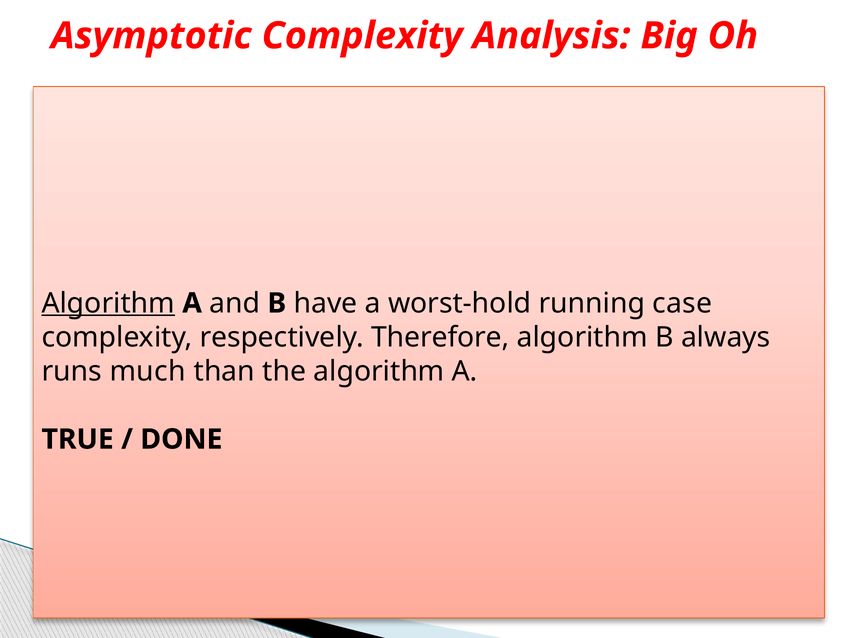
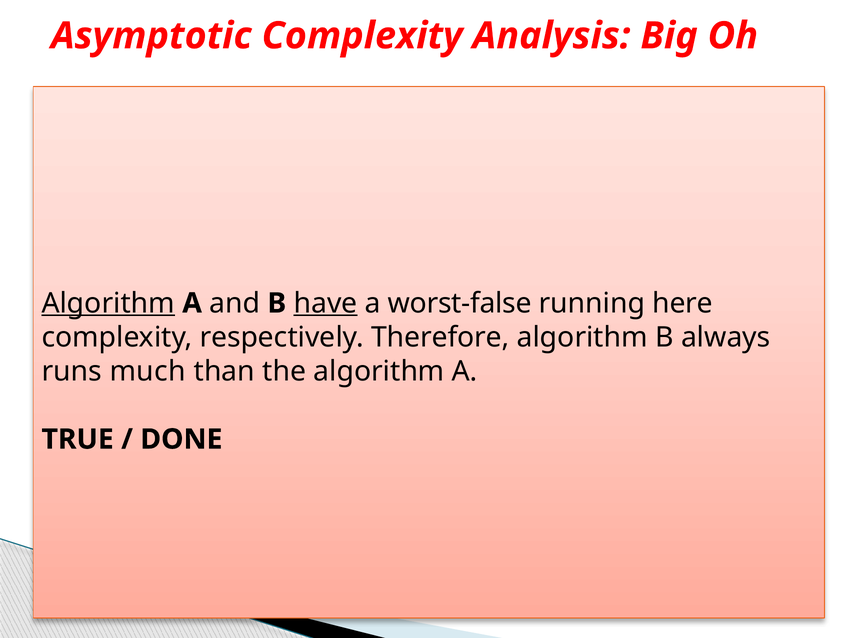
have underline: none -> present (326, 303)
worst-hold: worst-hold -> worst-false (460, 303)
case: case -> here (683, 303)
